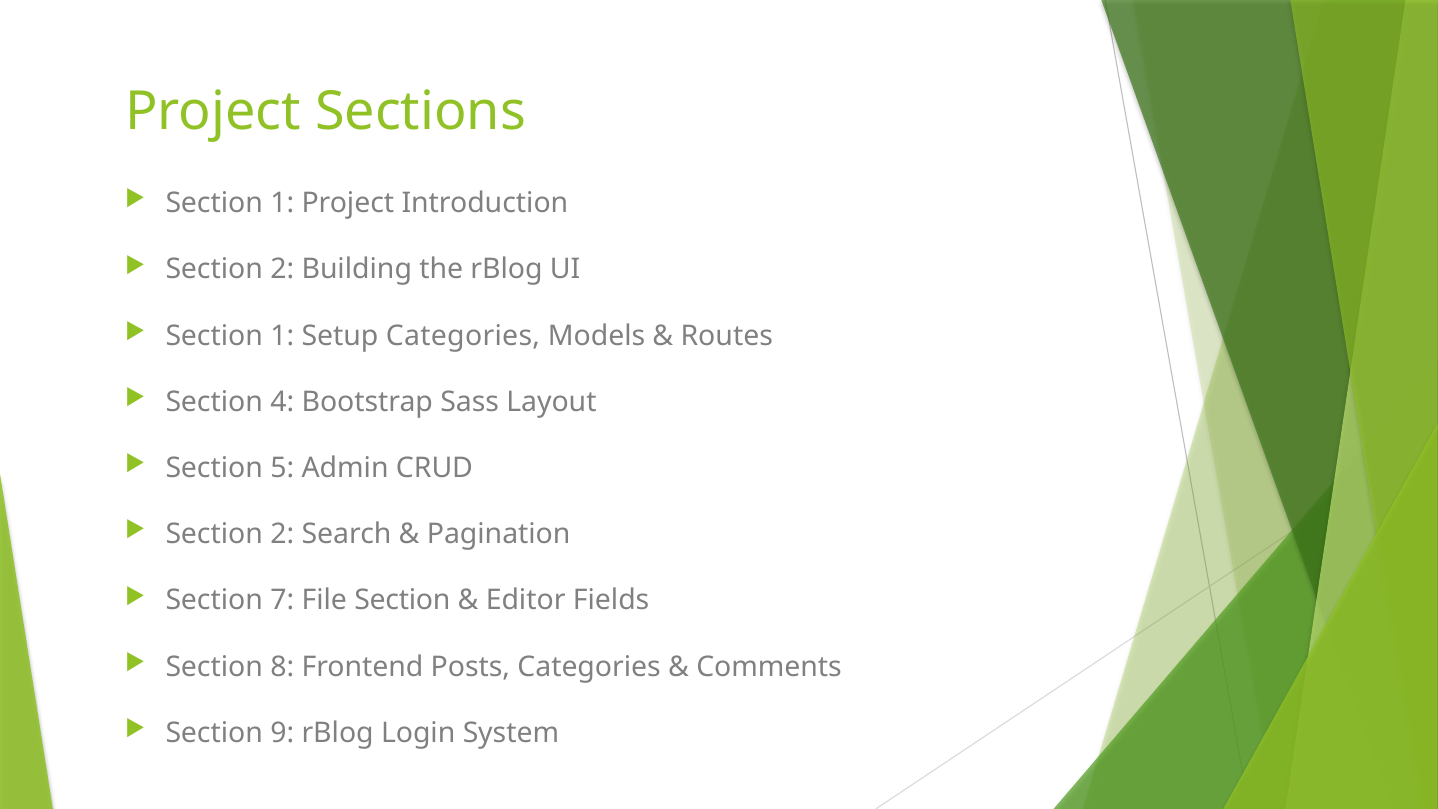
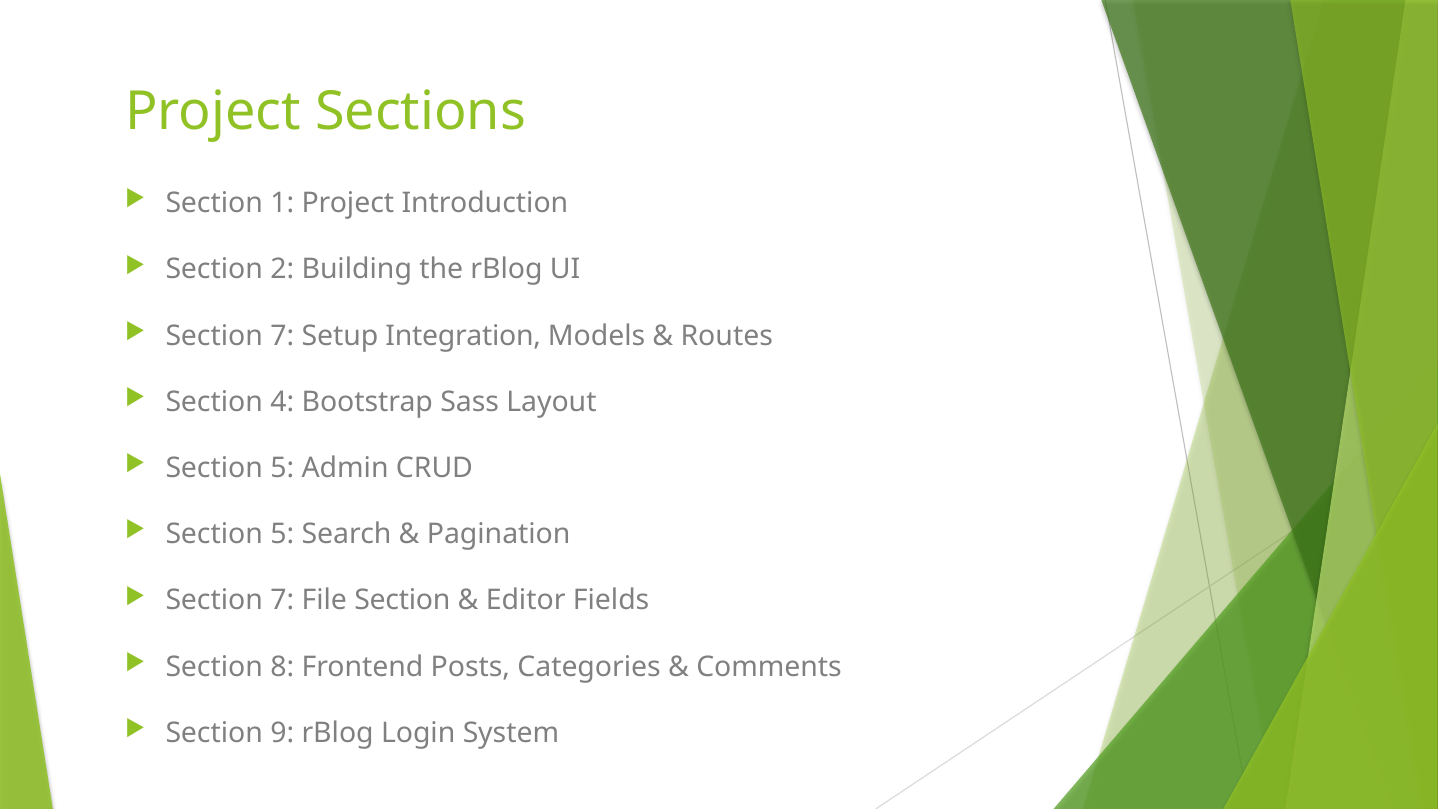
1: 1 -> 7 (282, 336)
Setup Categories: Categories -> Integration (463, 336)
2: 2 -> 5 (282, 534)
